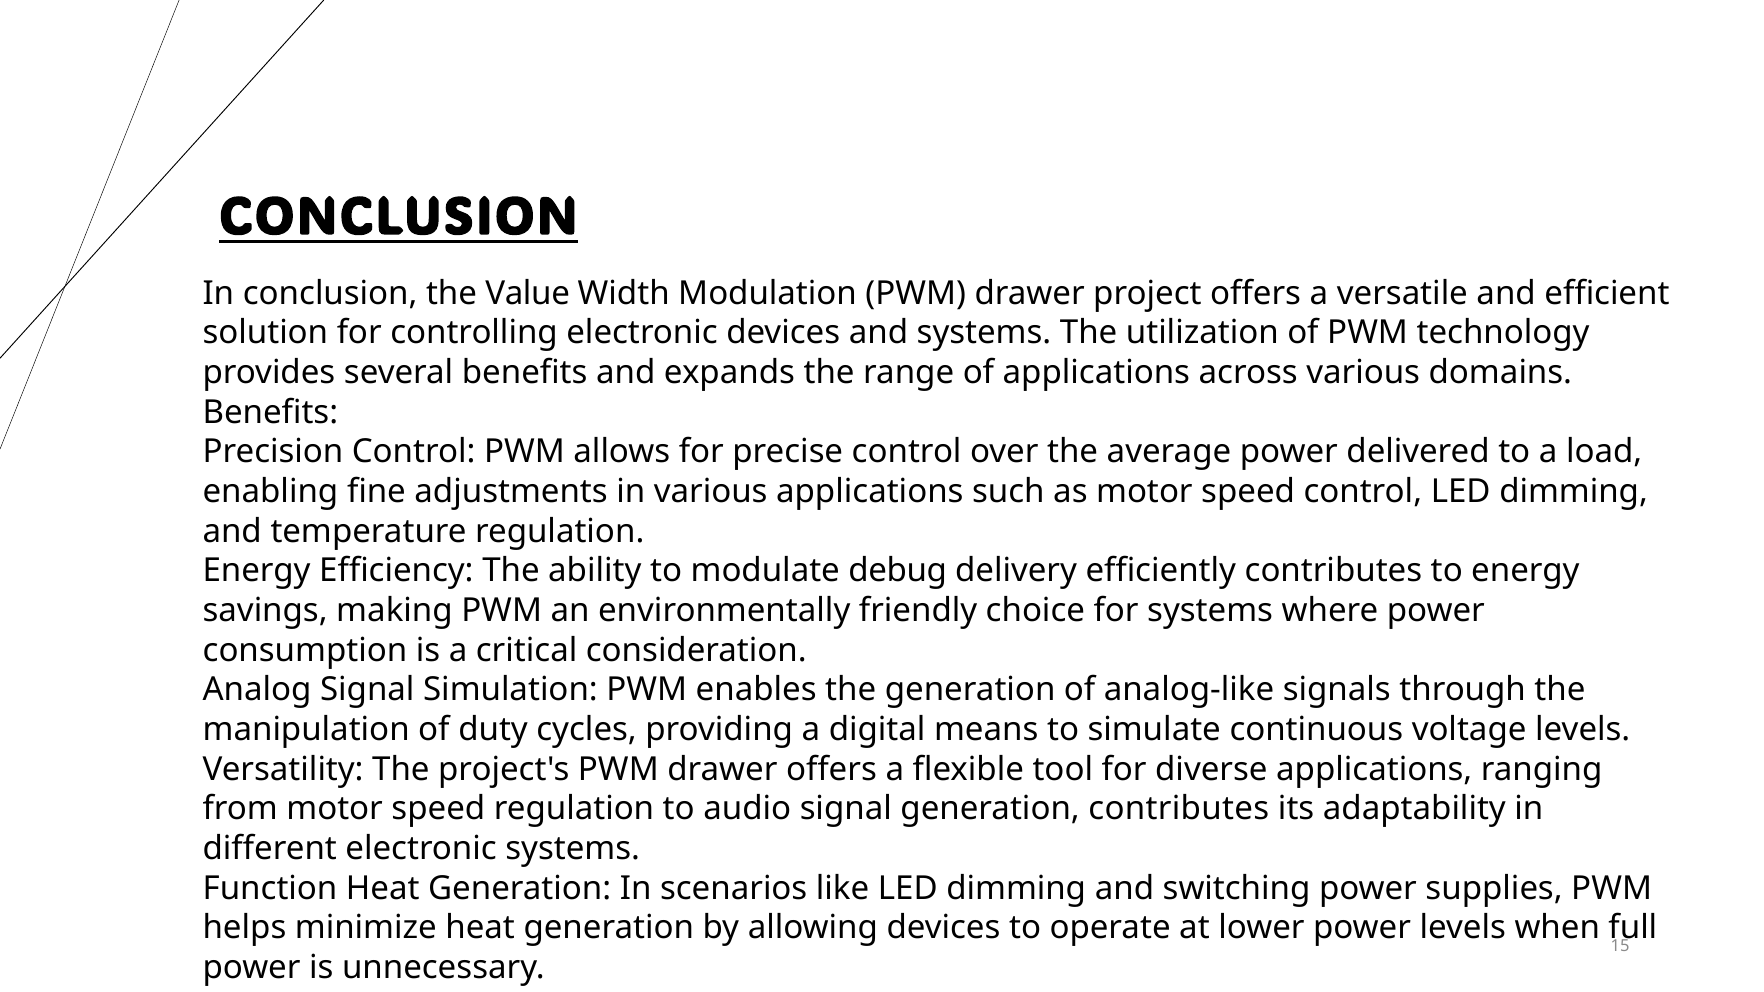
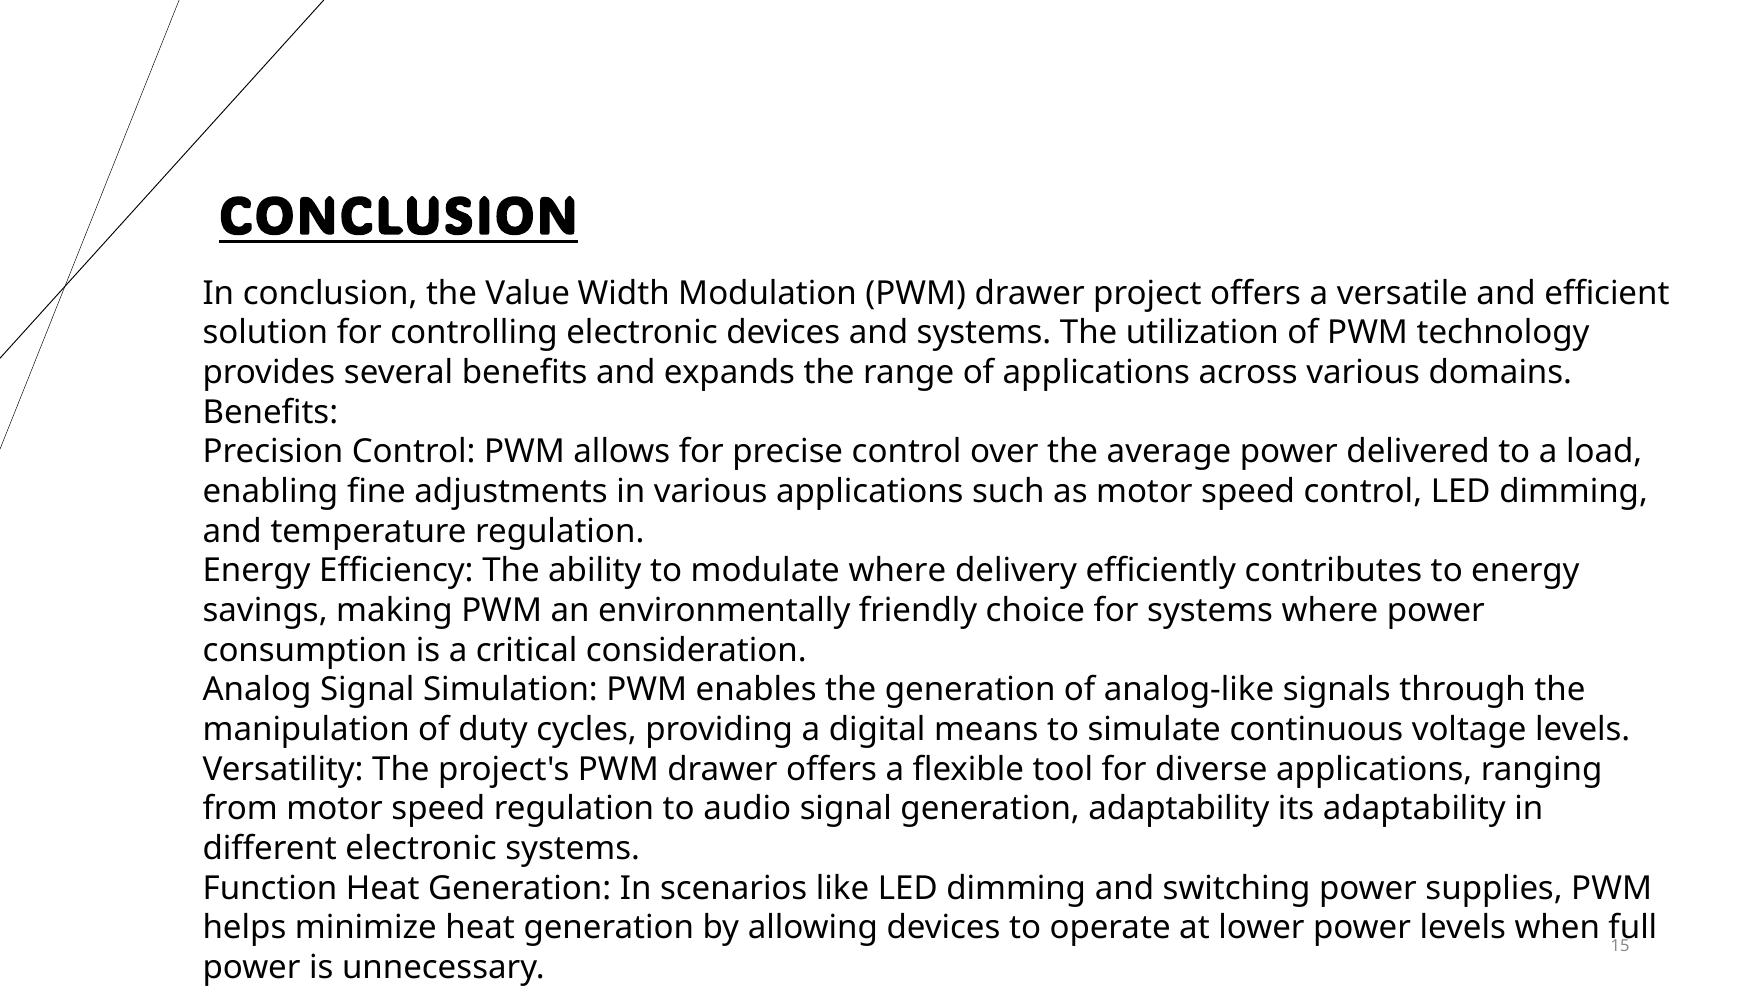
modulate debug: debug -> where (897, 571)
generation contributes: contributes -> adaptability (1179, 809)
